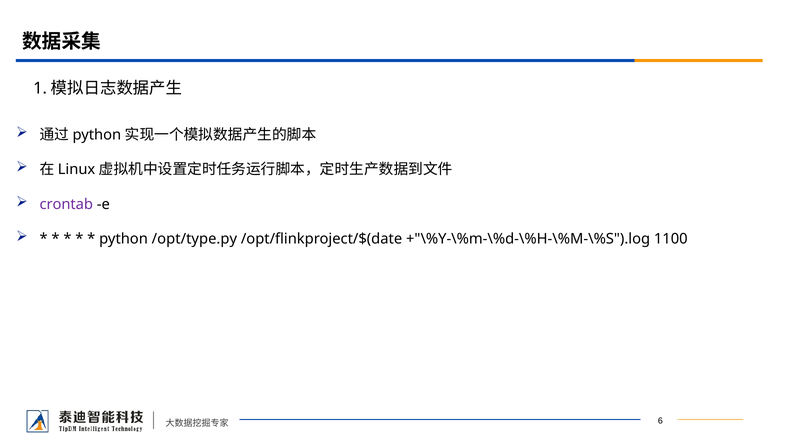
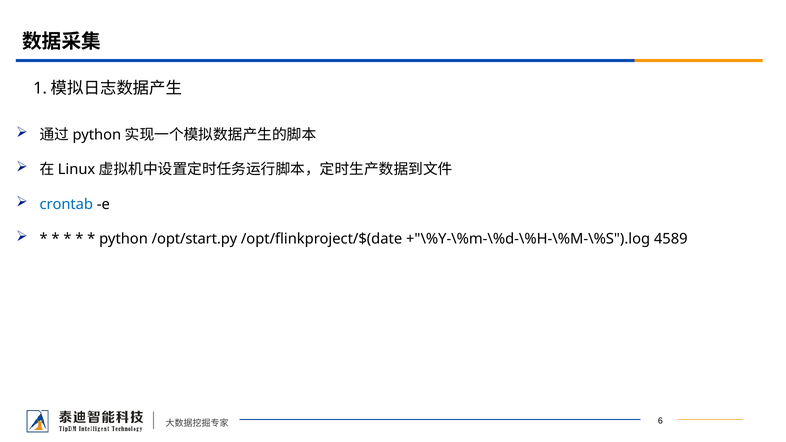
crontab colour: purple -> blue (66, 204)
/opt/type.py: /opt/type.py -> /opt/start.py (194, 239)
1100: 1100 -> 4589 (671, 239)
